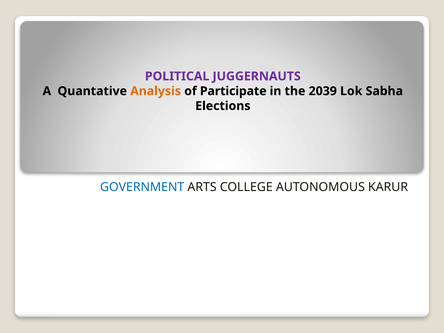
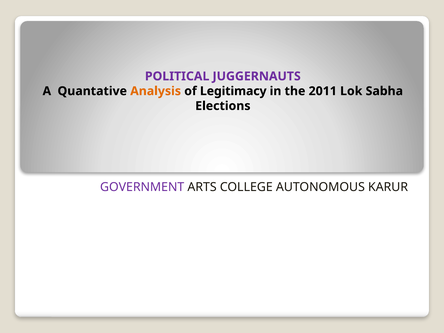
Participate: Participate -> Legitimacy (233, 91)
2039: 2039 -> 2011 (323, 91)
GOVERNMENT colour: blue -> purple (142, 187)
